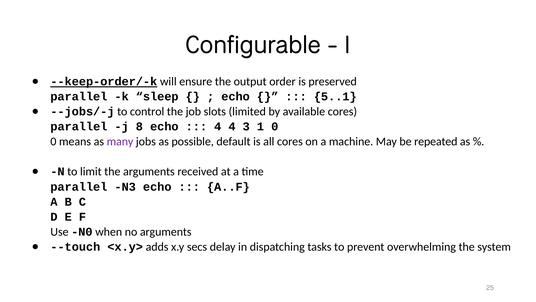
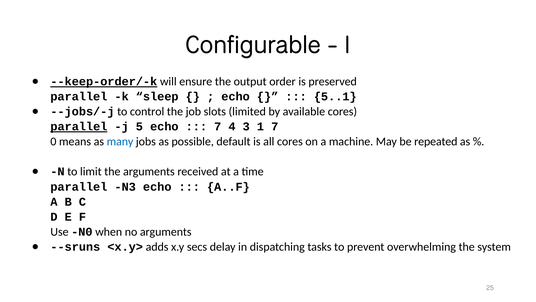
parallel underline: none -> present (79, 127)
8: 8 -> 5 (139, 127)
4: 4 -> 7 (218, 127)
1 0: 0 -> 7 (275, 127)
many colour: purple -> blue (120, 141)
--touch: --touch -> --sruns (75, 246)
